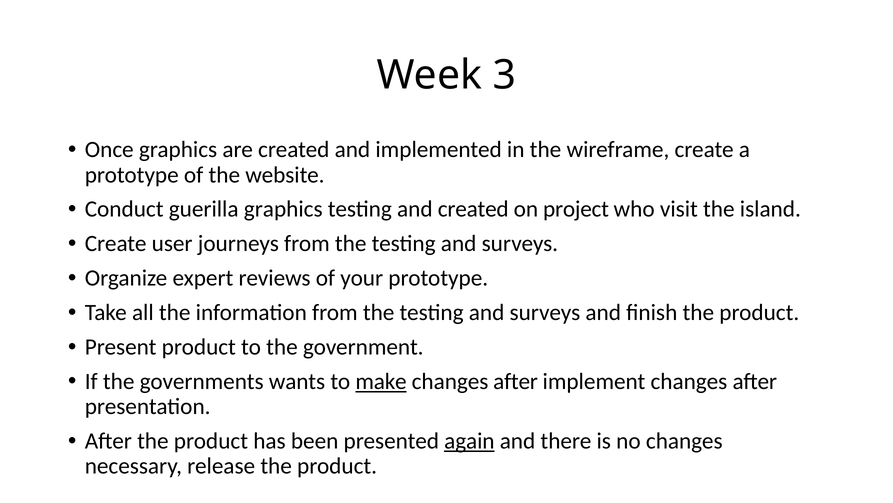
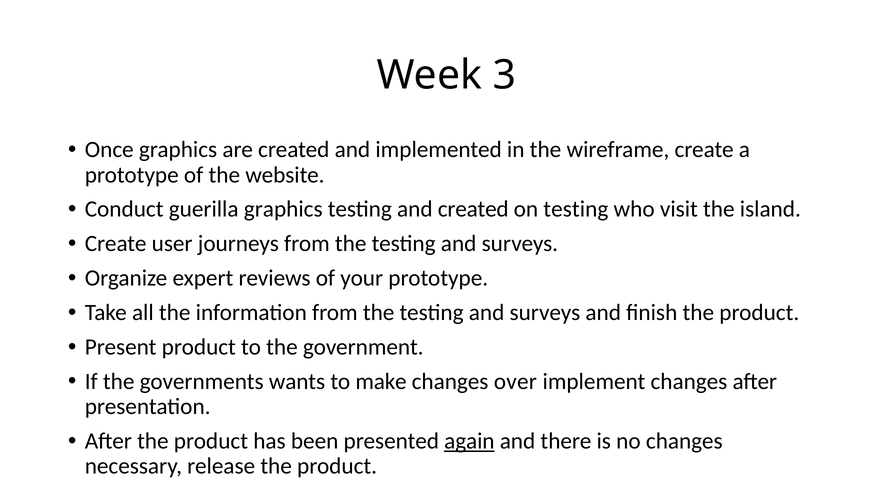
on project: project -> testing (576, 209)
make underline: present -> none (381, 381)
after: after -> over (515, 381)
